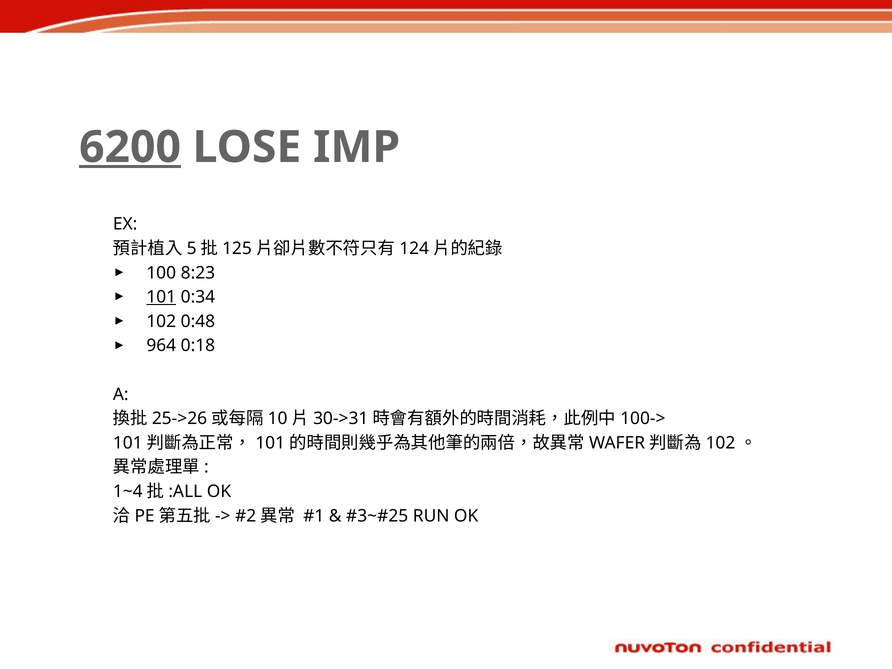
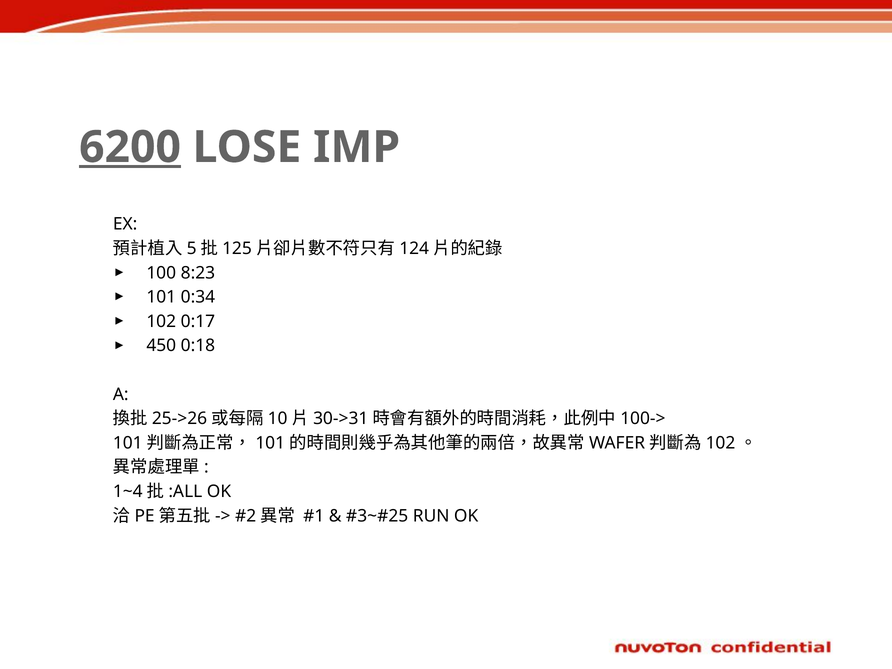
101 underline: present -> none (161, 297)
0:48: 0:48 -> 0:17 (198, 321)
964: 964 -> 450 (161, 346)
